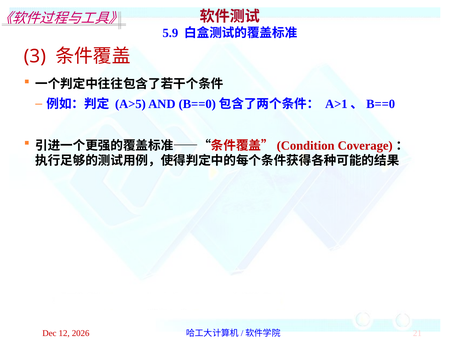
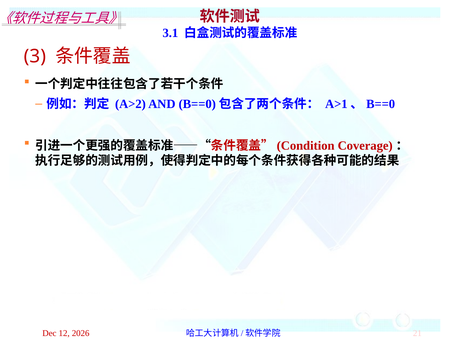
5.9: 5.9 -> 3.1 (170, 33)
A>5: A>5 -> A>2 (130, 104)
